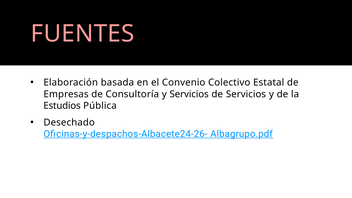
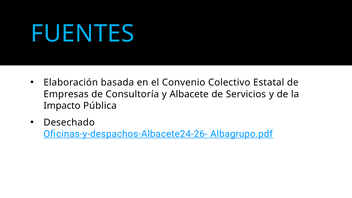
FUENTES colour: pink -> light blue (83, 34)
y Servicios: Servicios -> Albacete (189, 94)
Estudios: Estudios -> Impacto (62, 106)
